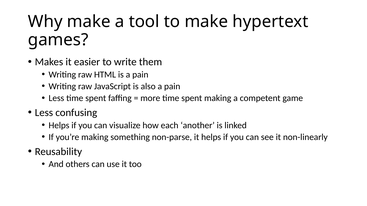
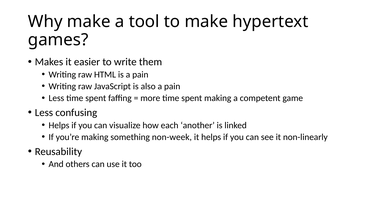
non-parse: non-parse -> non-week (172, 137)
